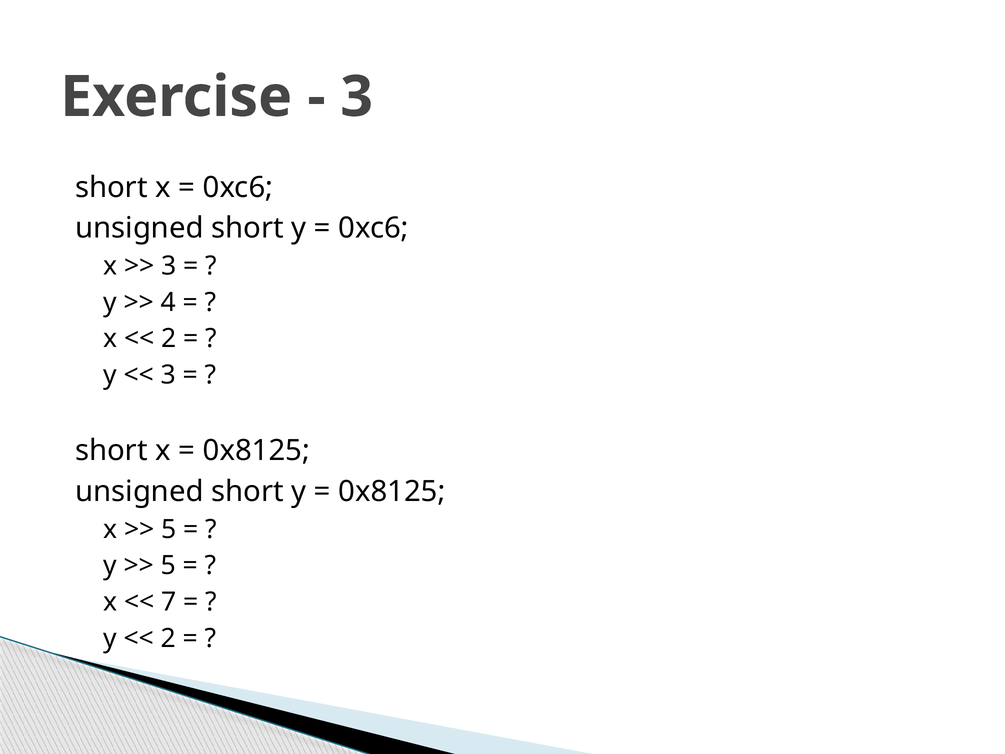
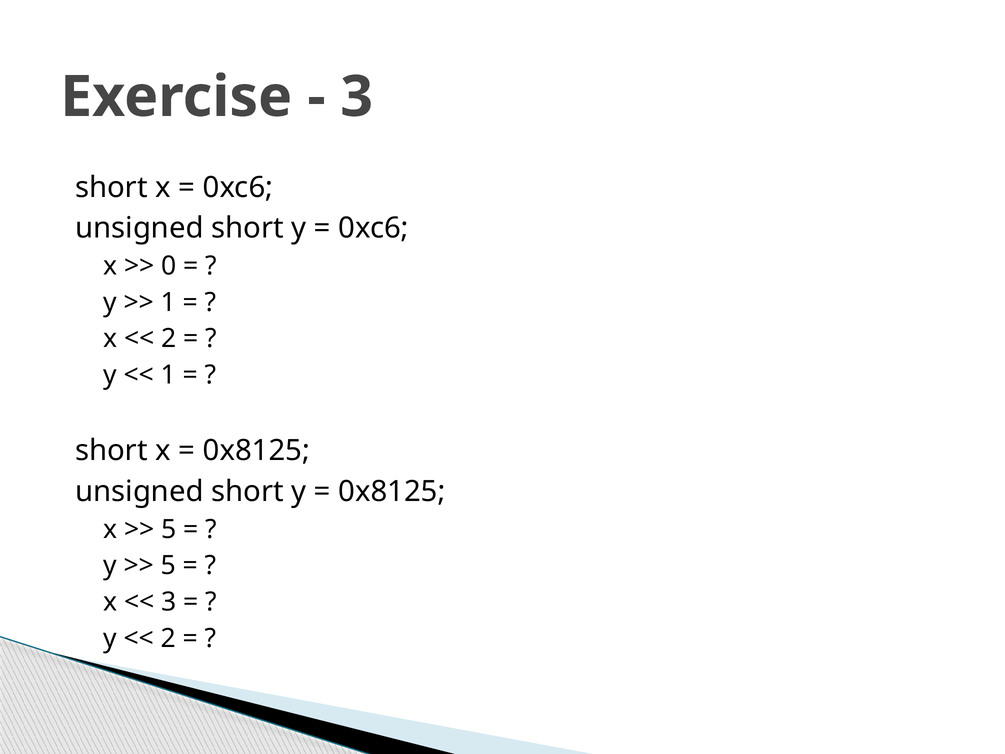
3: 3 -> 0 (169, 266)
4: 4 -> 1 (168, 302)
3: 3 -> 1 (168, 375)
7: 7 -> 3 (169, 602)
